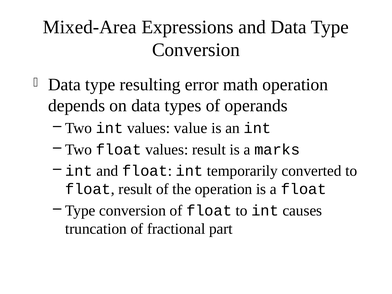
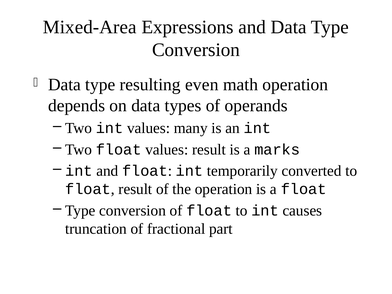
error: error -> even (202, 85)
value: value -> many (191, 128)
